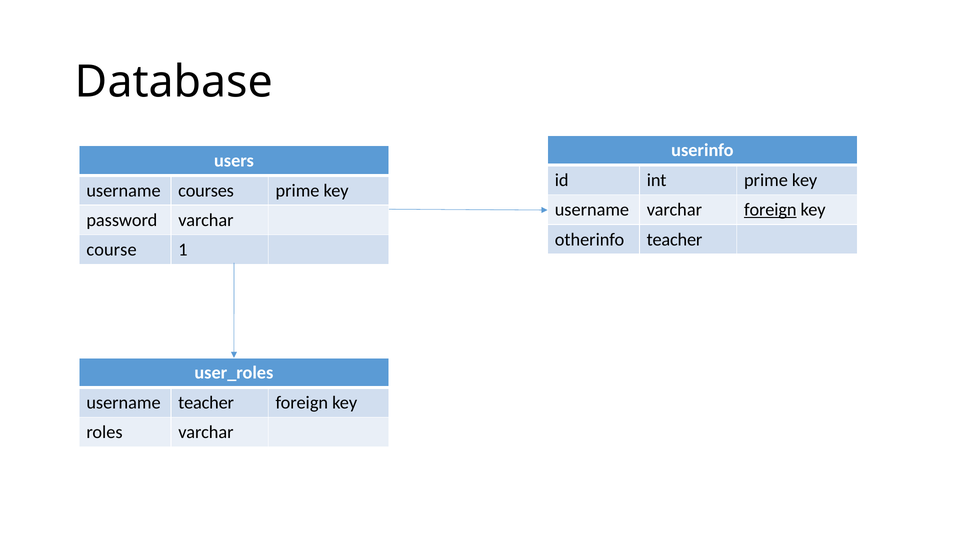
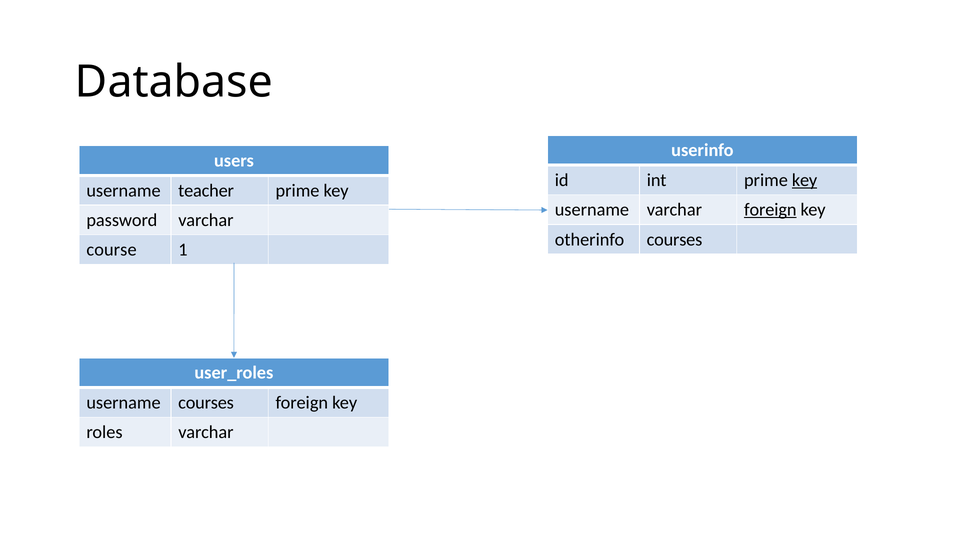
key underline: none -> present (805, 180)
courses: courses -> teacher (206, 190)
otherinfo teacher: teacher -> courses (674, 239)
username teacher: teacher -> courses (206, 403)
